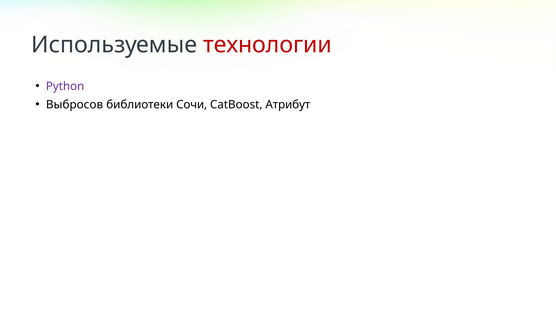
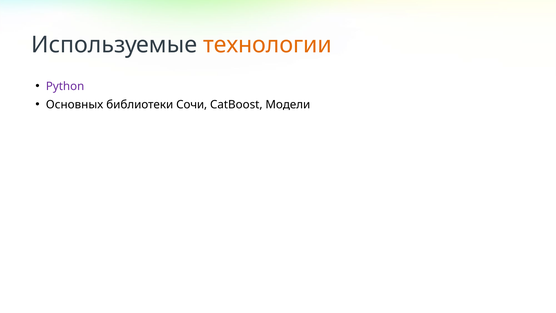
технологии colour: red -> orange (267, 45)
Выбросов: Выбросов -> Основных (75, 104)
Атрибут: Атрибут -> Модели (288, 104)
